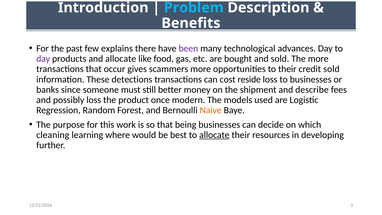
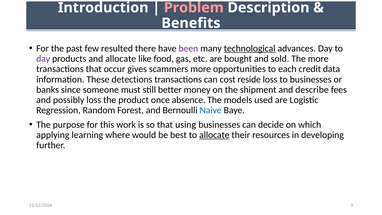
Problem colour: light blue -> pink (194, 8)
explains: explains -> resulted (117, 48)
technological underline: none -> present (250, 48)
to their: their -> each (287, 69)
credit sold: sold -> data (332, 69)
modern: modern -> absence (189, 100)
Naive colour: orange -> blue (211, 110)
being: being -> using (186, 125)
cleaning: cleaning -> applying (53, 135)
